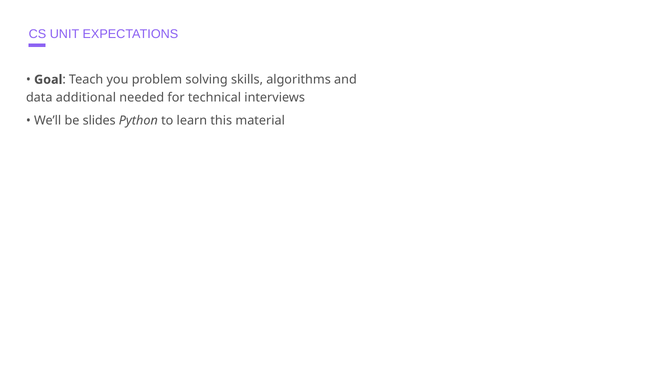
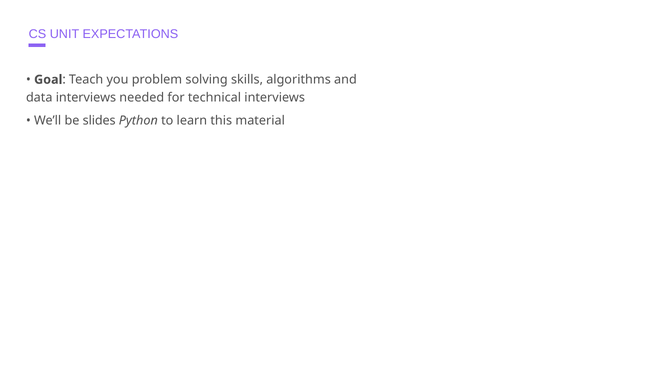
data additional: additional -> interviews (86, 98)
